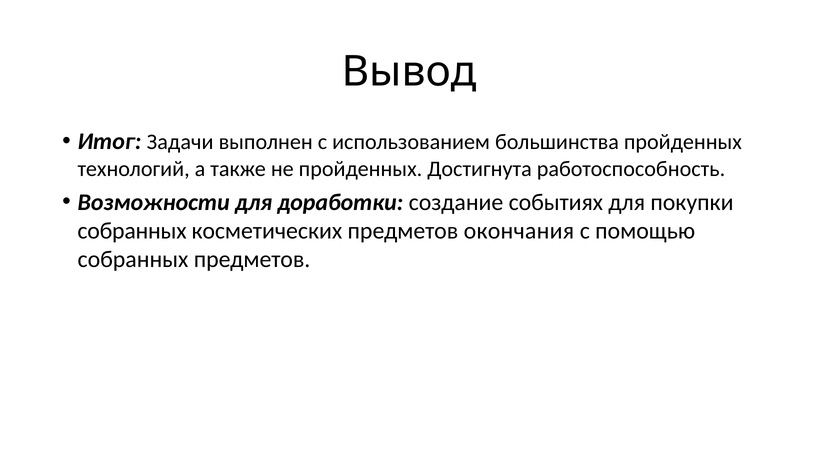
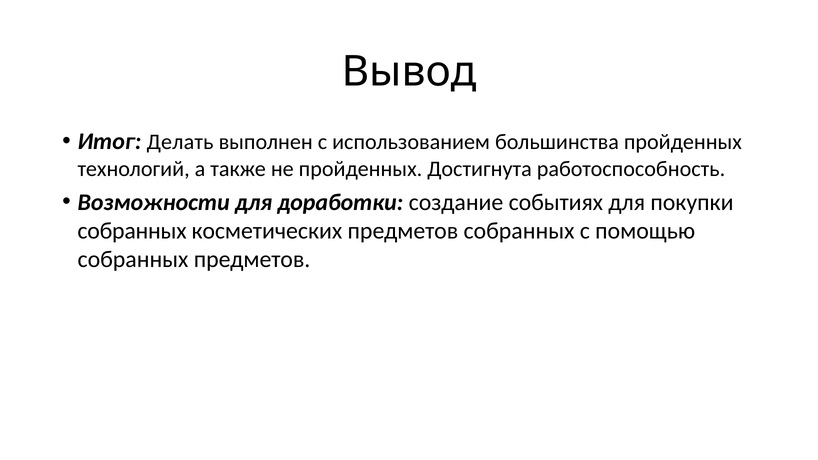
Задачи: Задачи -> Делать (180, 142)
предметов окончания: окончания -> собранных (519, 231)
